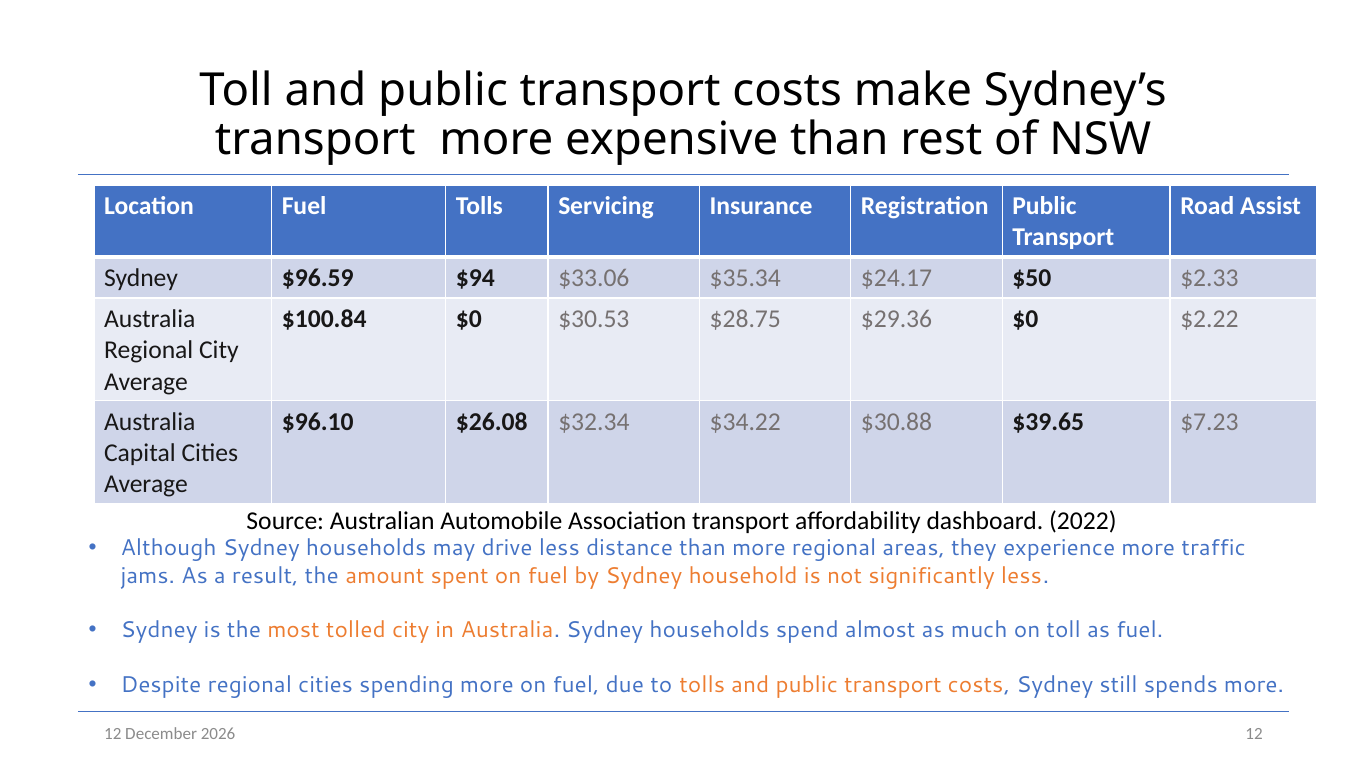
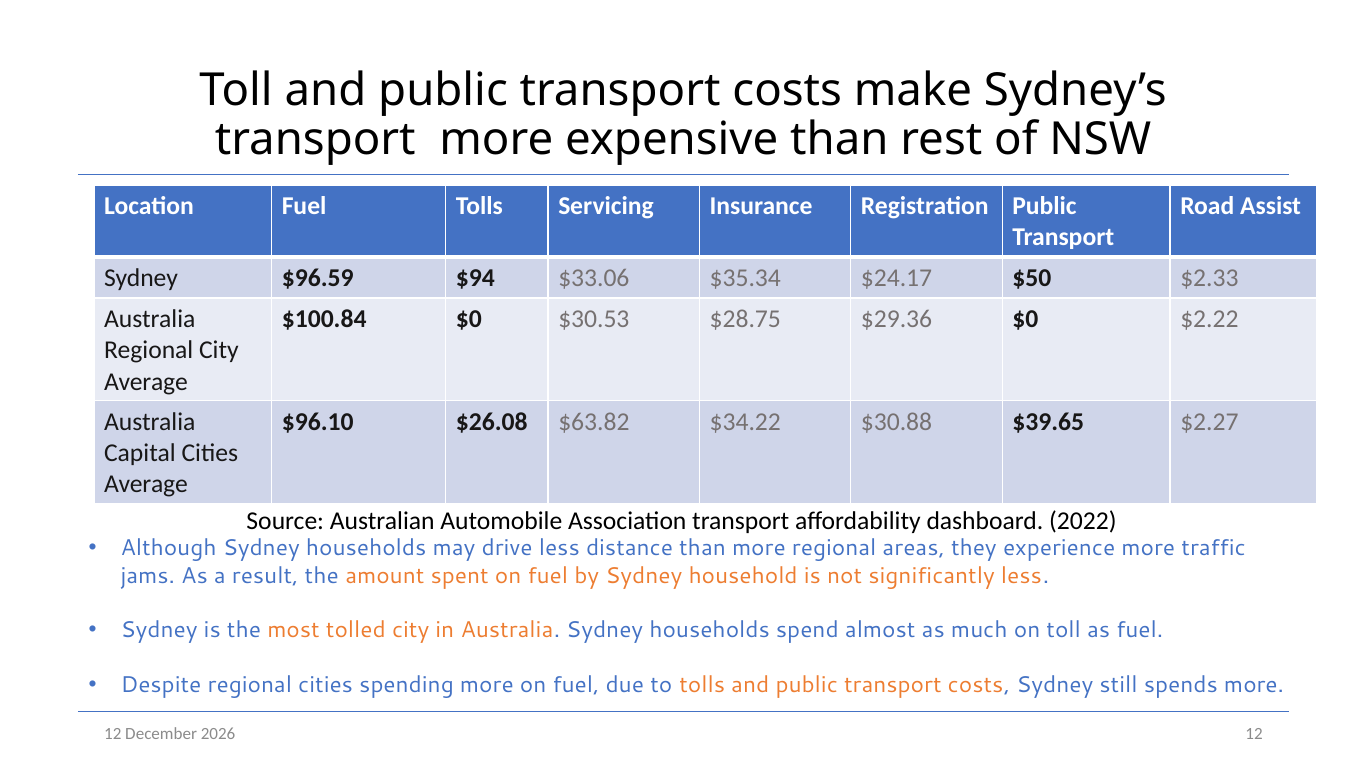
$32.34: $32.34 -> $63.82 (594, 422)
$7.23: $7.23 -> $2.27 (1209, 422)
